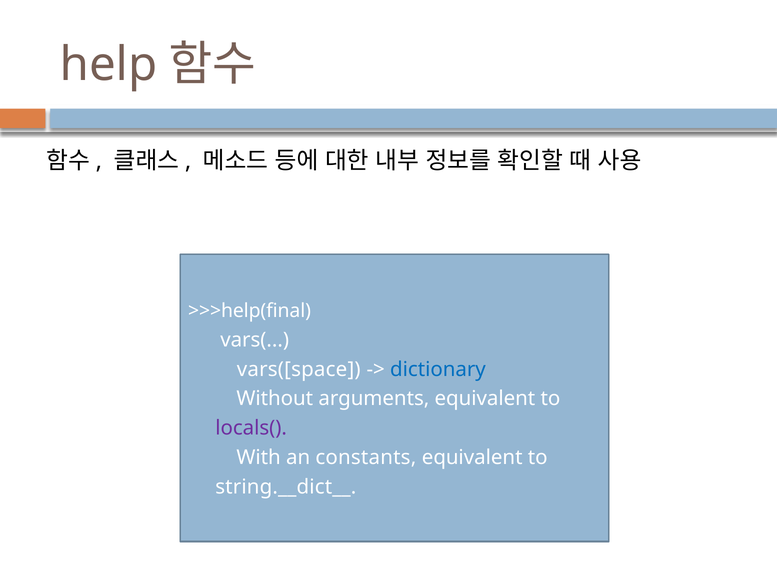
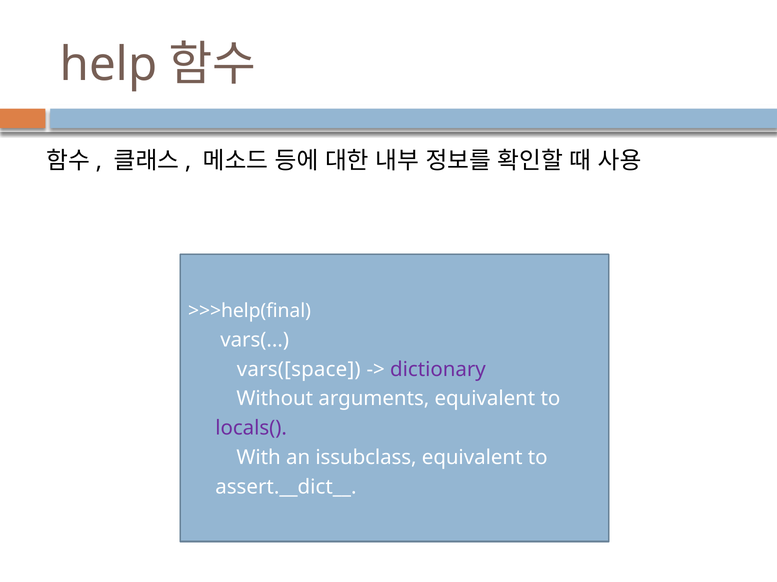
dictionary colour: blue -> purple (438, 370)
constants: constants -> issubclass (366, 458)
string.__dict__: string.__dict__ -> assert.__dict__ (286, 488)
